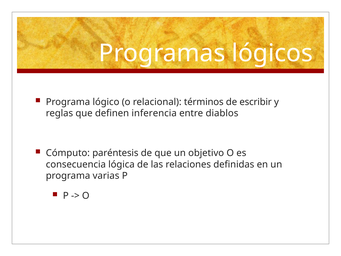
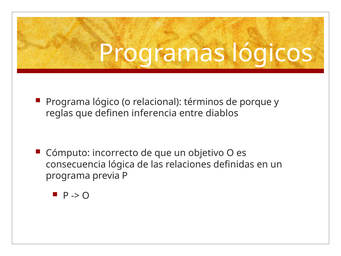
escribir: escribir -> porque (256, 102)
paréntesis: paréntesis -> incorrecto (115, 153)
varias: varias -> previa (106, 176)
